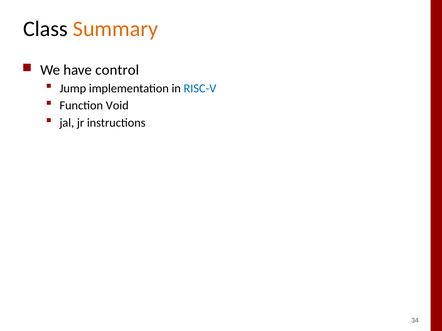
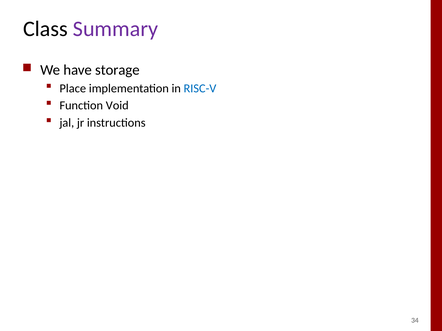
Summary colour: orange -> purple (116, 29)
control: control -> storage (117, 70)
Jump: Jump -> Place (73, 88)
